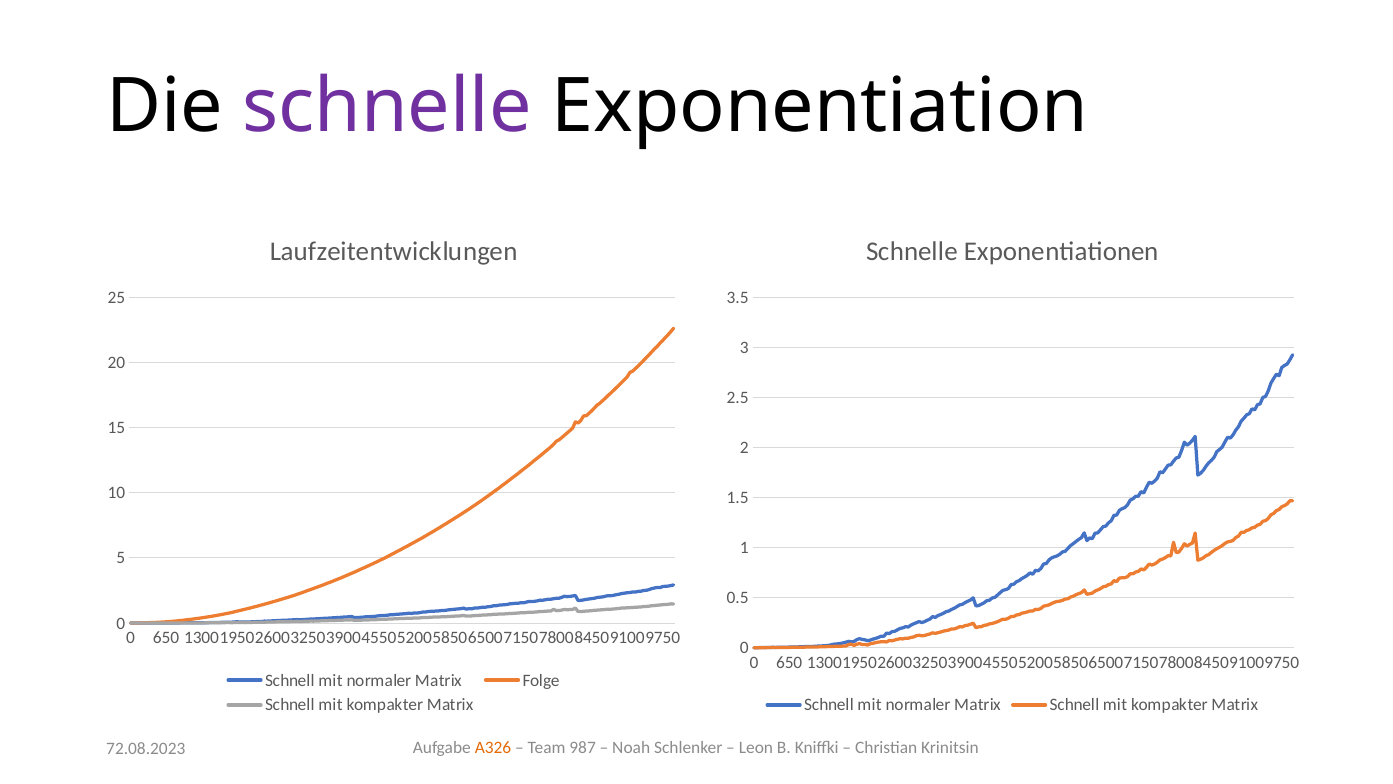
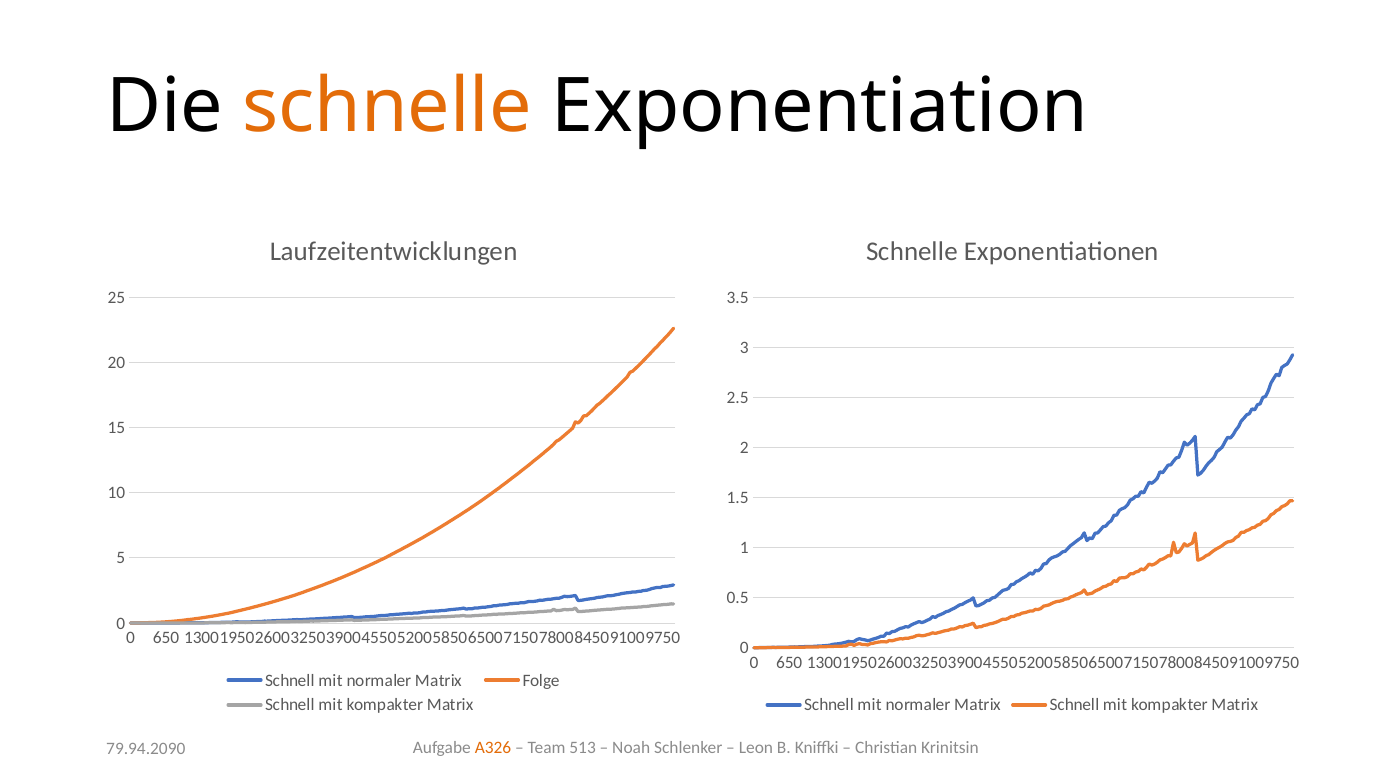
schnelle colour: purple -> orange (387, 107)
72.08.2023: 72.08.2023 -> 79.94.2090 (146, 748)
987: 987 -> 513 (583, 747)
